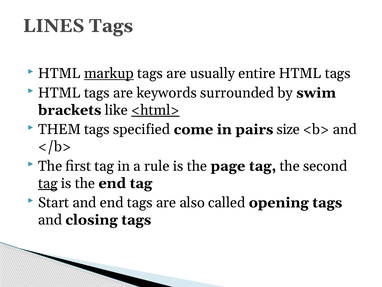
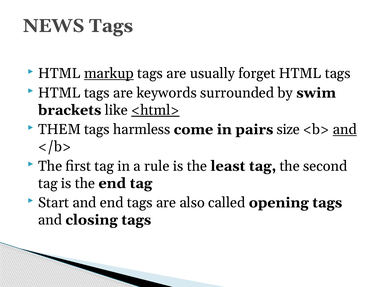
LINES: LINES -> NEWS (54, 26)
entire: entire -> forget (257, 73)
specified: specified -> harmless (142, 129)
and underline: none -> present (345, 129)
page: page -> least (228, 166)
tag underline: present -> none (48, 183)
